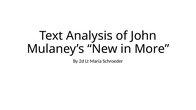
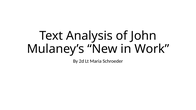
More: More -> Work (152, 49)
